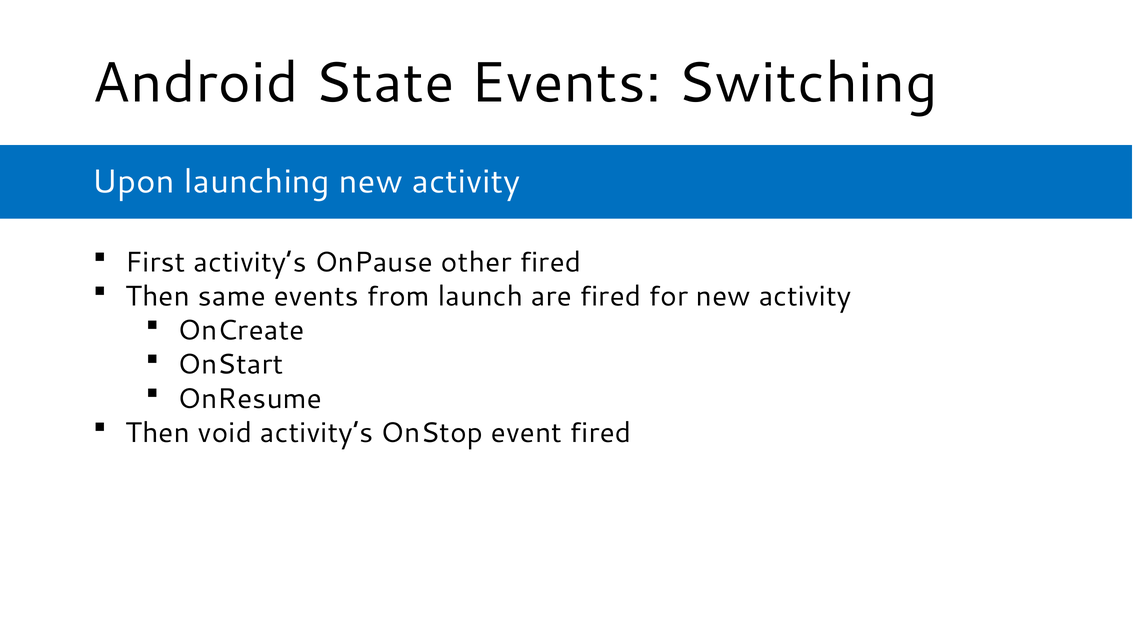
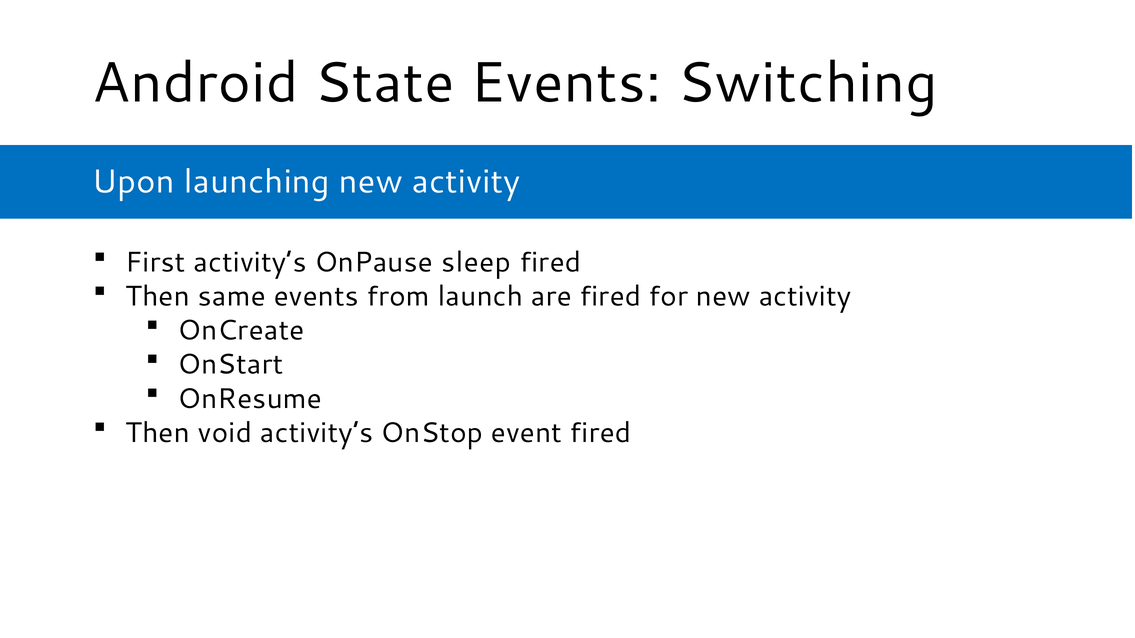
other: other -> sleep (476, 263)
